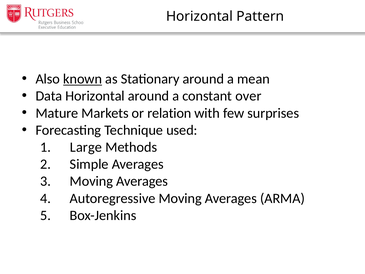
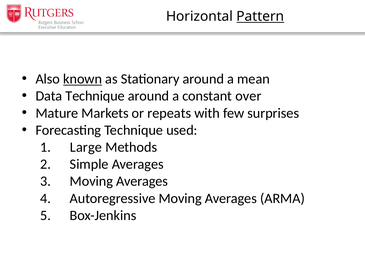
Pattern underline: none -> present (260, 16)
Data Horizontal: Horizontal -> Technique (95, 96)
relation: relation -> repeats (169, 113)
